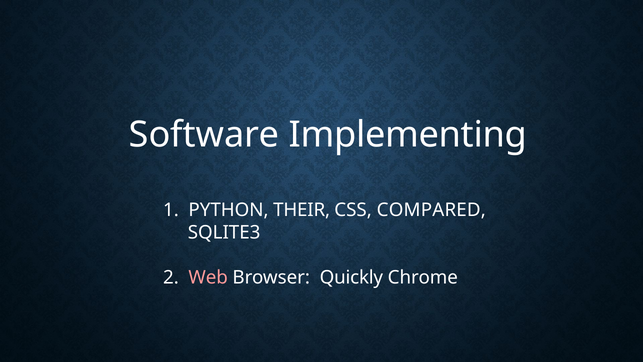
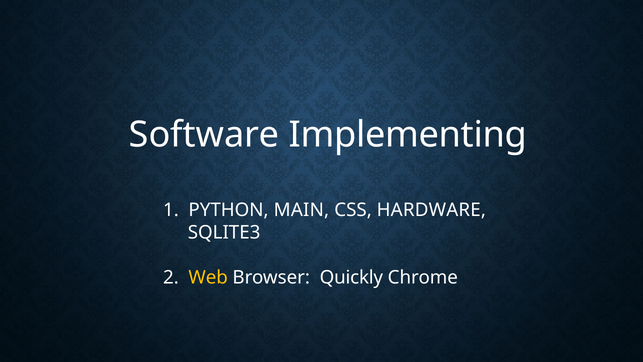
THEIR: THEIR -> MAIN (301, 210)
COMPARED: COMPARED -> HARDWARE (431, 210)
Web colour: pink -> yellow (208, 277)
